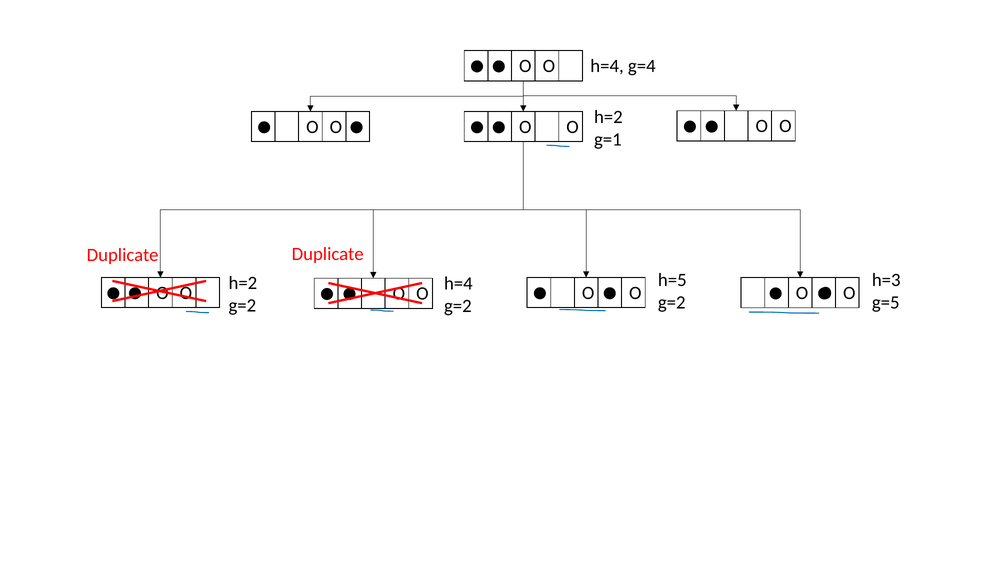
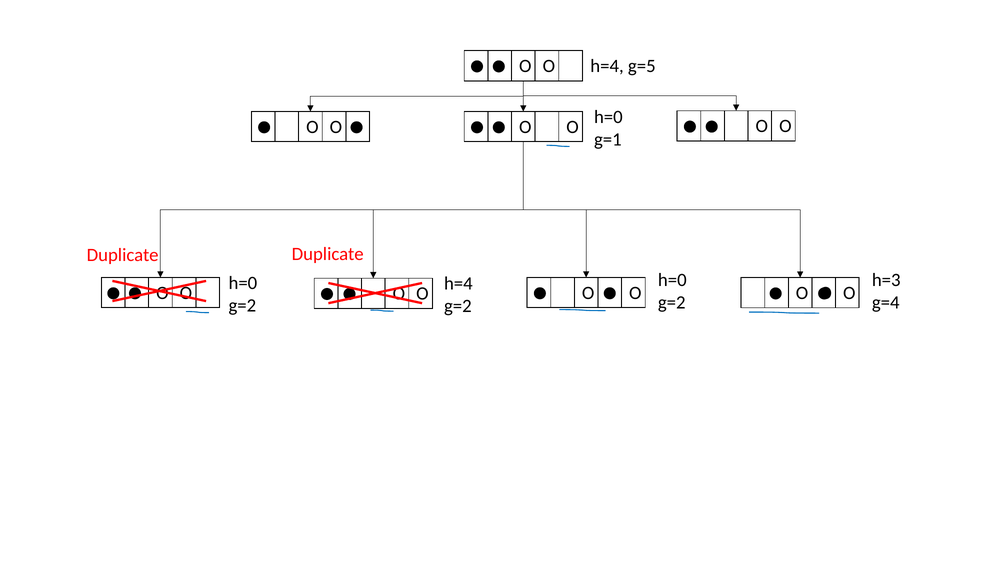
g=4: g=4 -> g=5 (642, 66)
h=2: h=2 -> h=0 (608, 117)
h=5: h=5 -> h=0 (672, 280)
h=2: h=2 -> h=0 (243, 283)
g=5: g=5 -> g=4 (886, 302)
